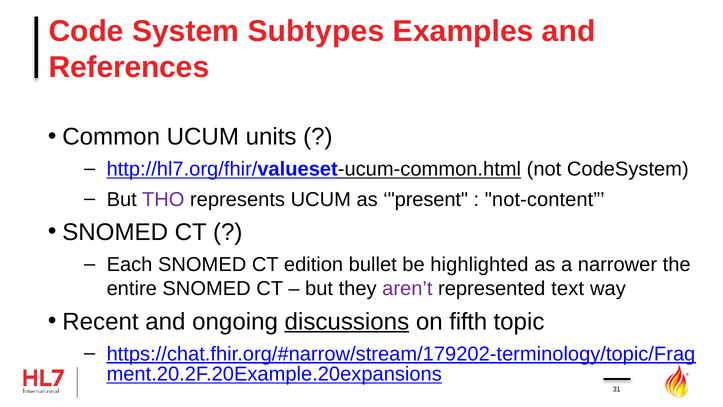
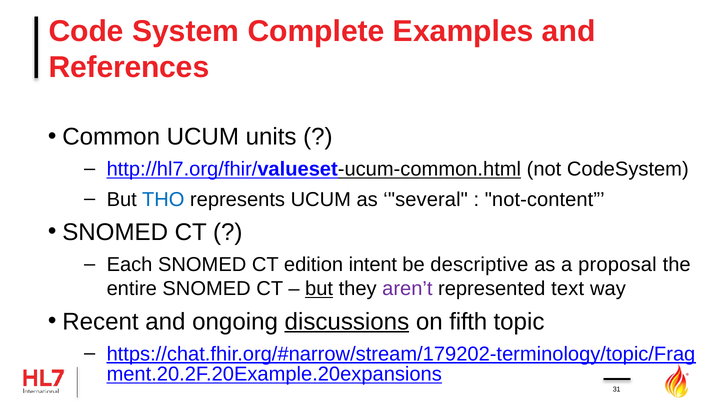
Subtypes: Subtypes -> Complete (316, 31)
THO colour: purple -> blue (163, 199)
present: present -> several (426, 199)
bullet: bullet -> intent (373, 264)
highlighted: highlighted -> descriptive (479, 264)
narrower: narrower -> proposal (617, 264)
but underline: none -> present (319, 289)
